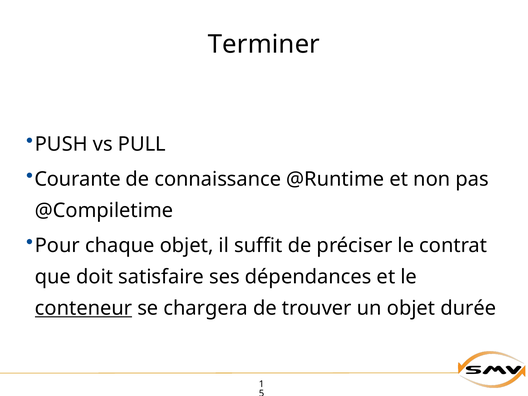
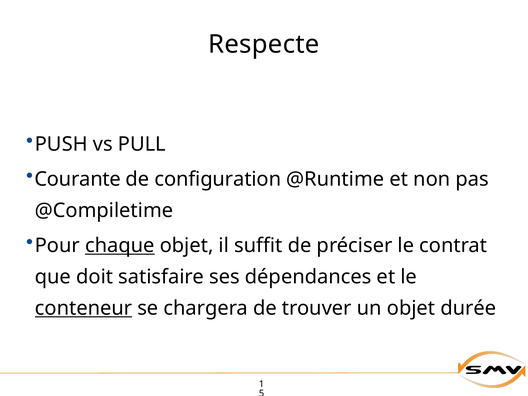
Terminer: Terminer -> Respecte (264, 44)
connaissance: connaissance -> configuration (218, 179)
chaque underline: none -> present (120, 246)
